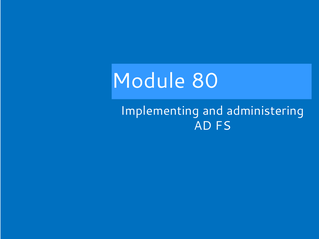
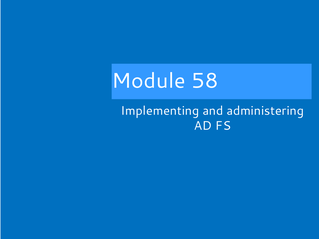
80: 80 -> 58 (205, 81)
